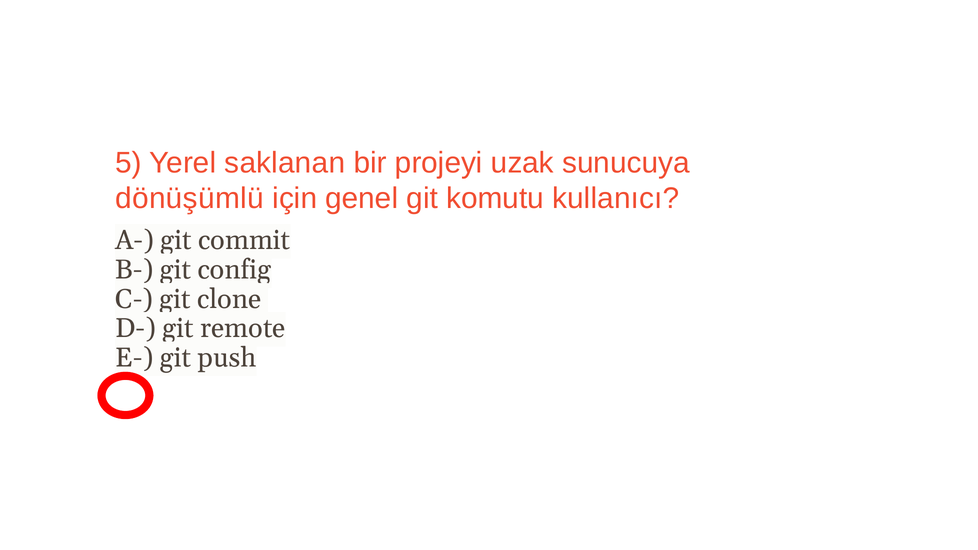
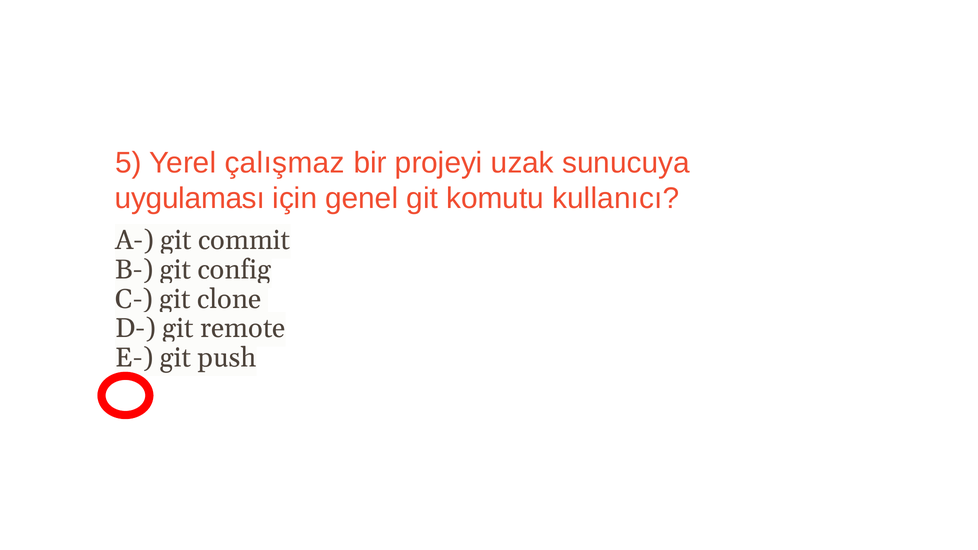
saklanan: saklanan -> çalışmaz (285, 163)
dönüşümlü: dönüşümlü -> uygulaması (190, 199)
